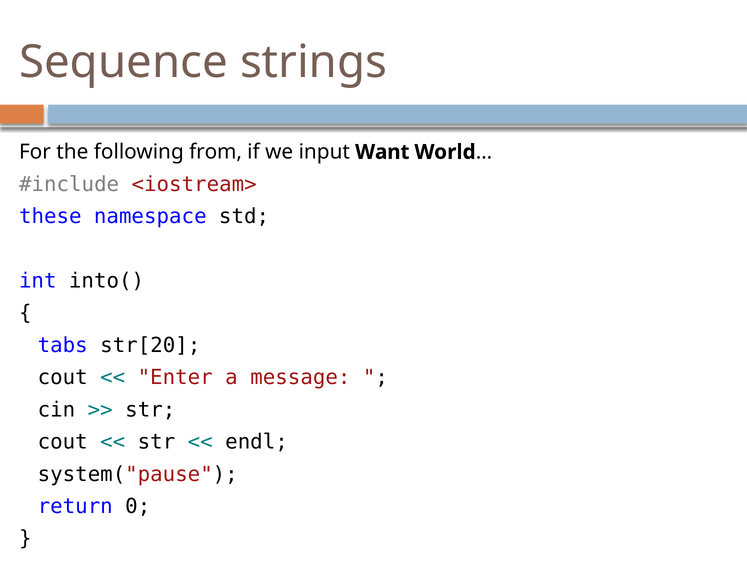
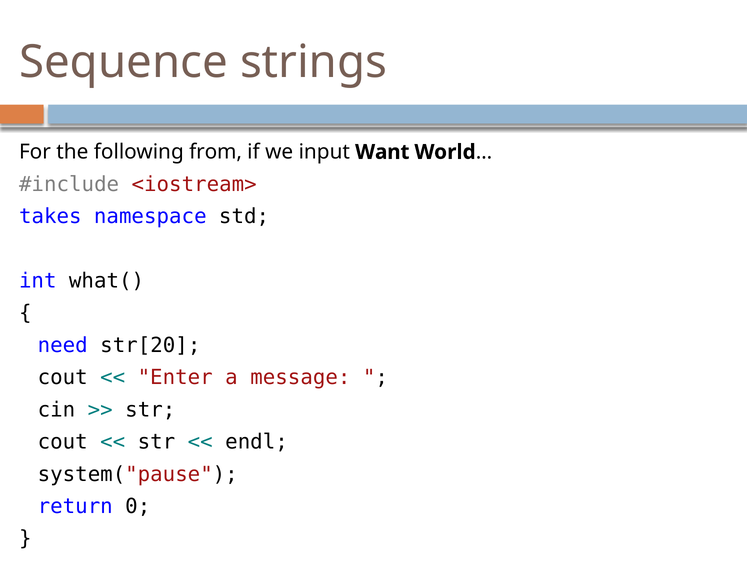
these: these -> takes (50, 216)
into(: into( -> what( (107, 281)
tabs: tabs -> need (63, 345)
